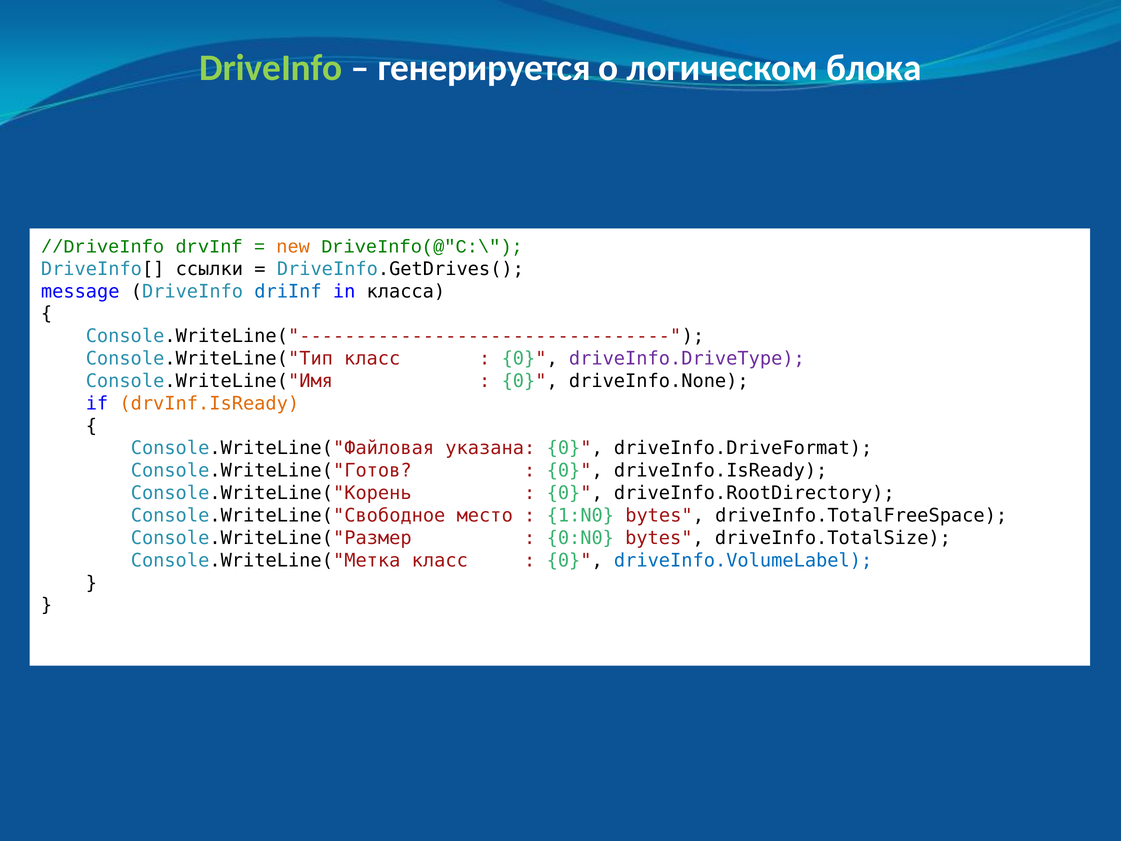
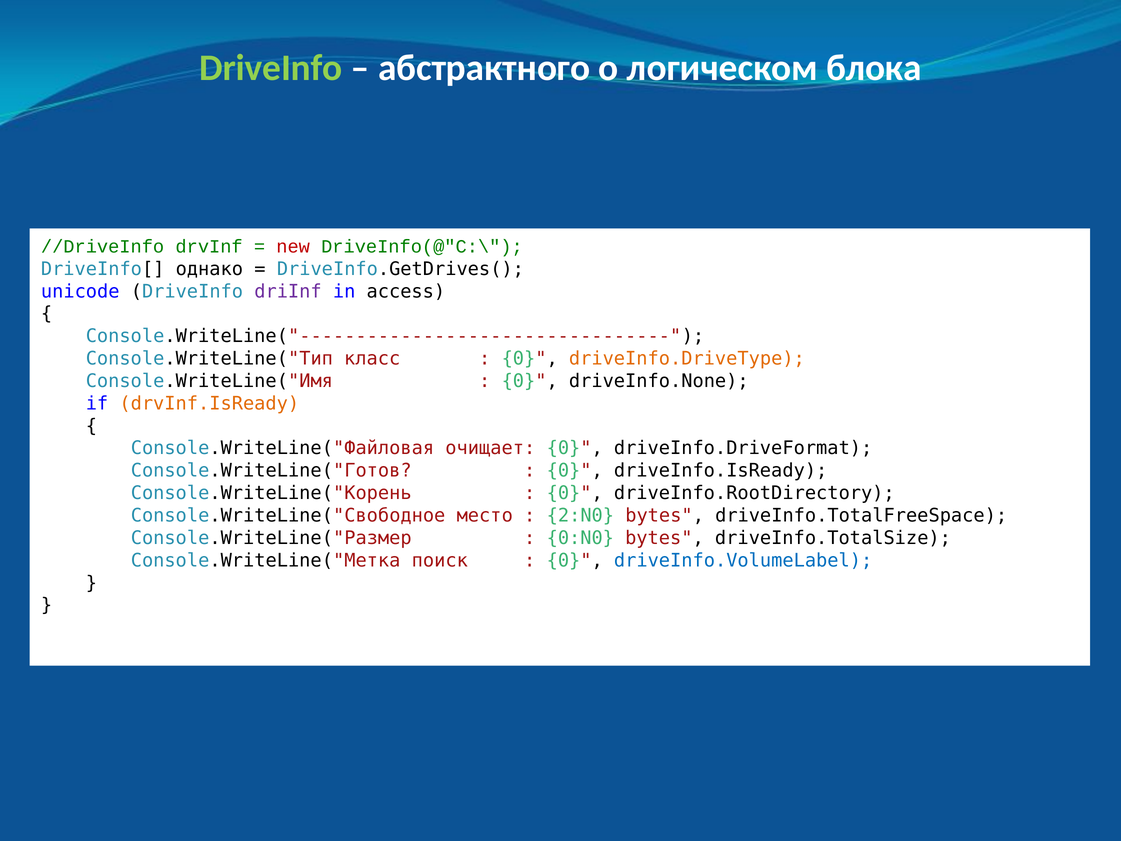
генерируется: генерируется -> абстрактного (484, 68)
new colour: orange -> red (293, 246)
ссылки: ссылки -> однако (209, 269)
message: message -> unicode (80, 291)
driInf colour: blue -> purple (288, 291)
класса: класса -> access (406, 291)
driveInfo.DriveType colour: purple -> orange (687, 359)
указана: указана -> очищает (490, 448)
1:N0: 1:N0 -> 2:N0 (580, 515)
Console.WriteLine("Метка класc: класc -> поиск (440, 560)
